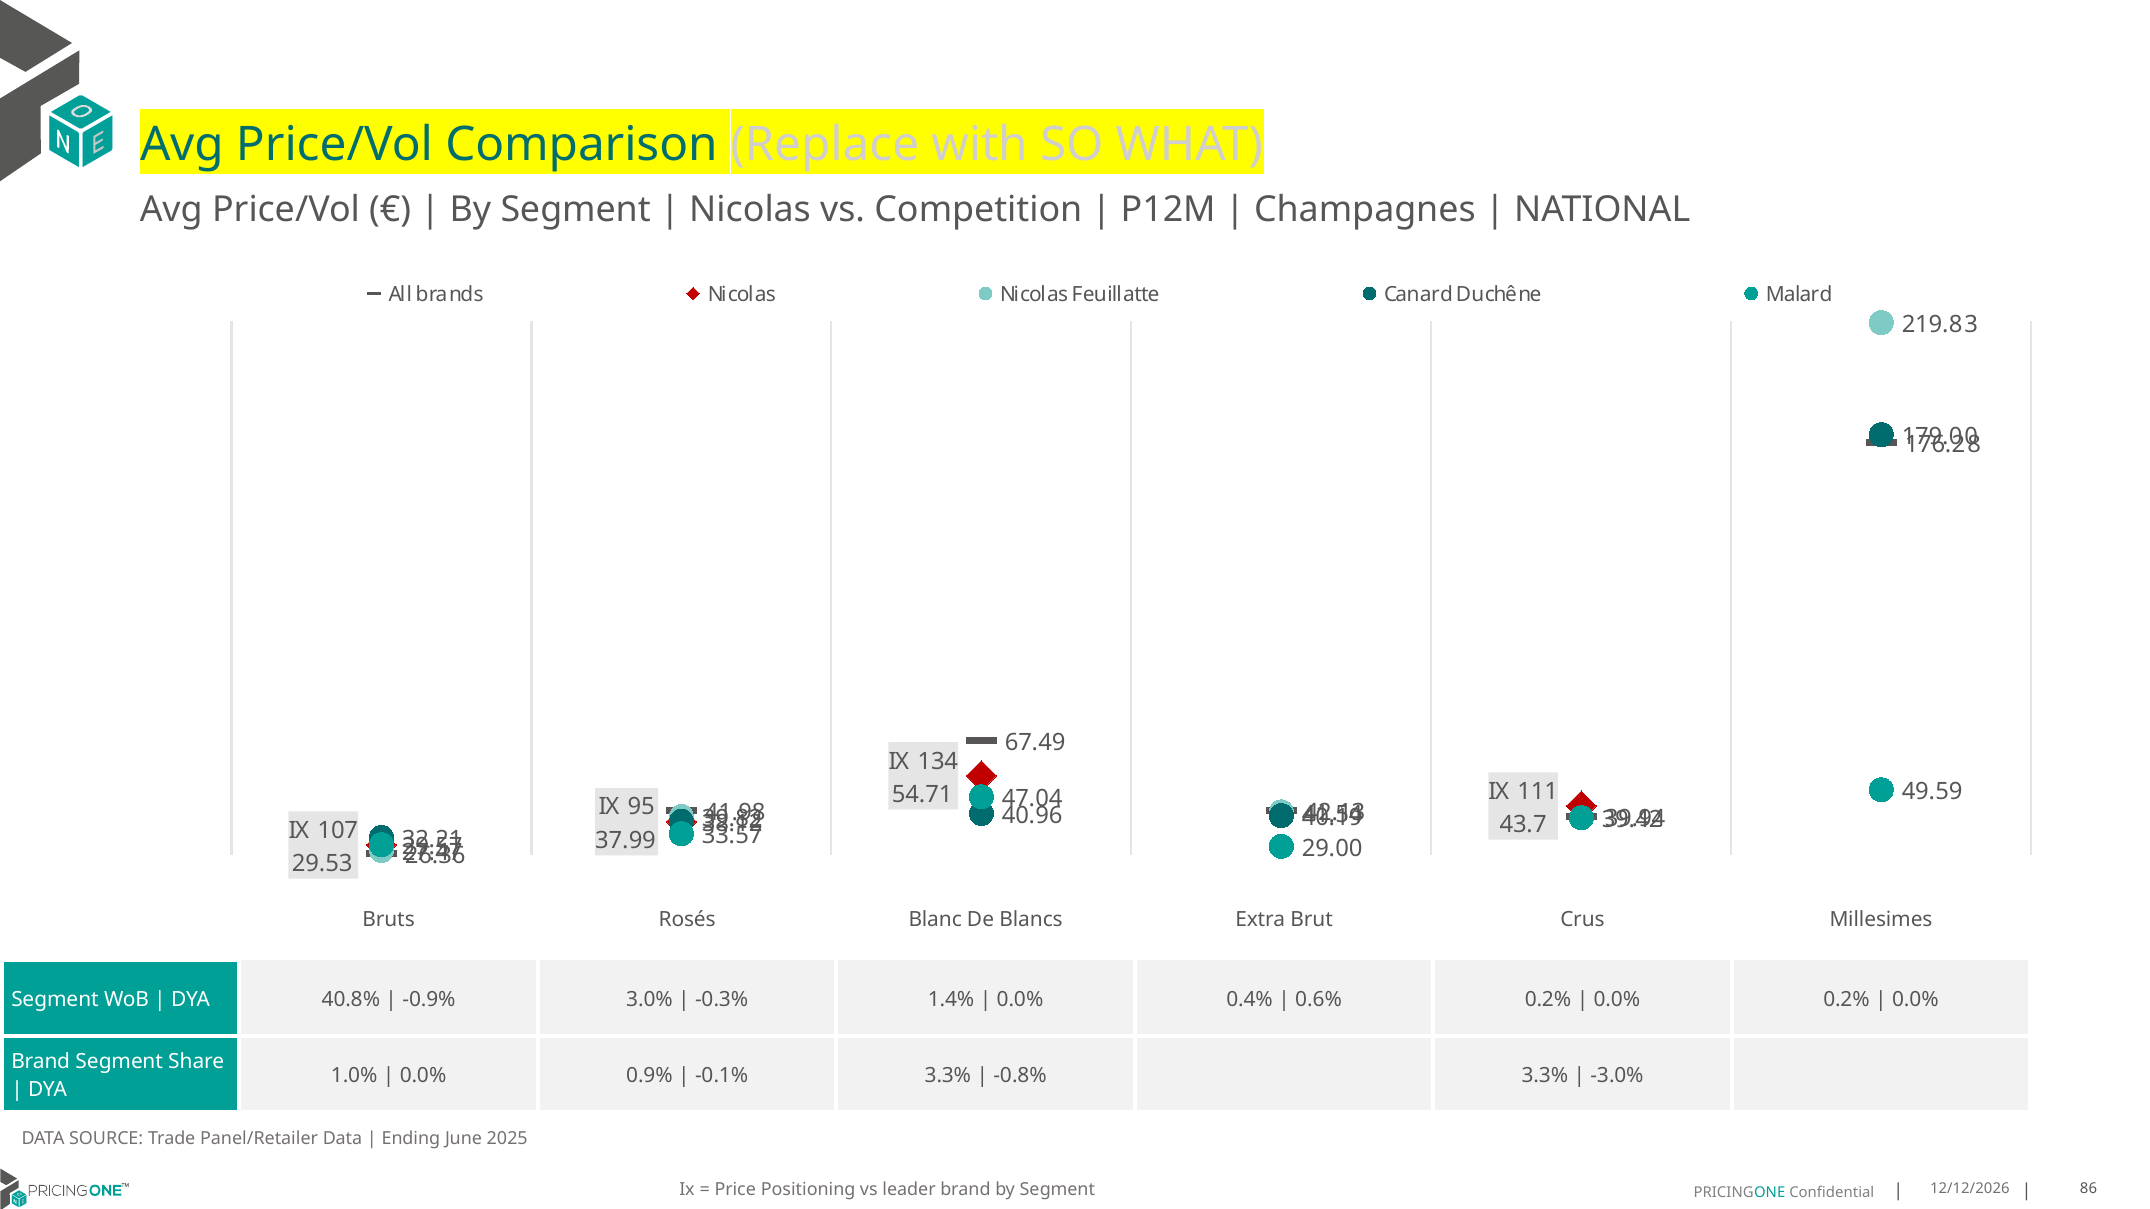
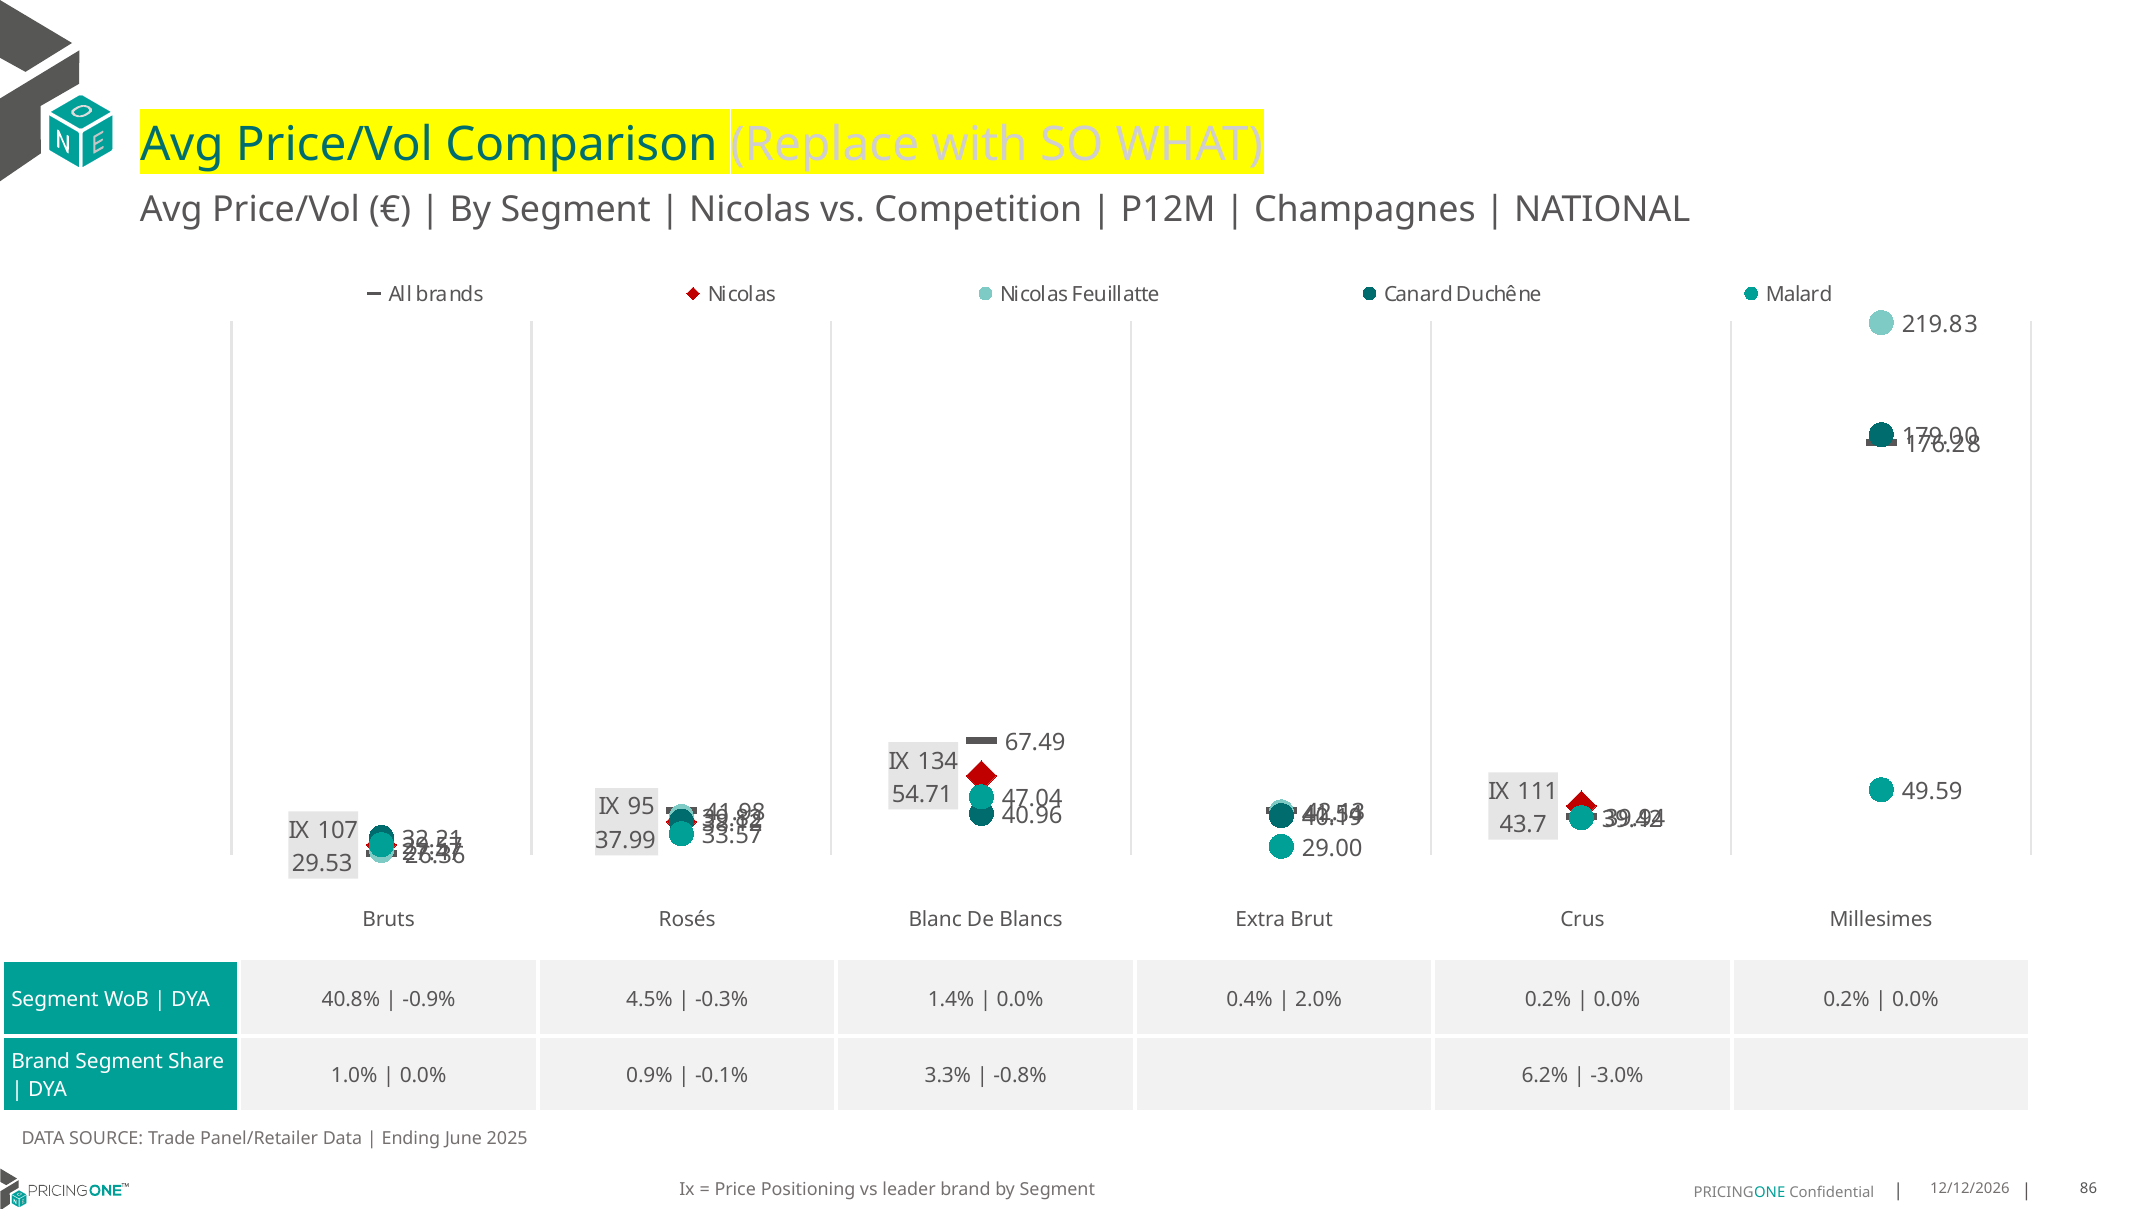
3.0%: 3.0% -> 4.5% (649, 1000)
0.6%: 0.6% -> 2.0% (1319, 1000)
-0.8% 3.3%: 3.3% -> 6.2% (1545, 1076)
